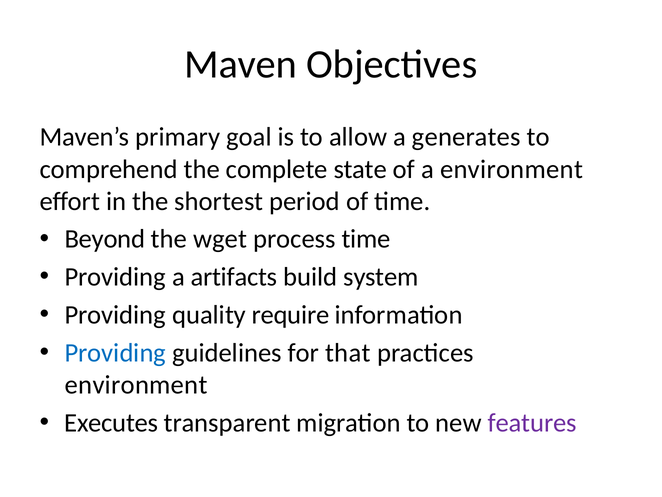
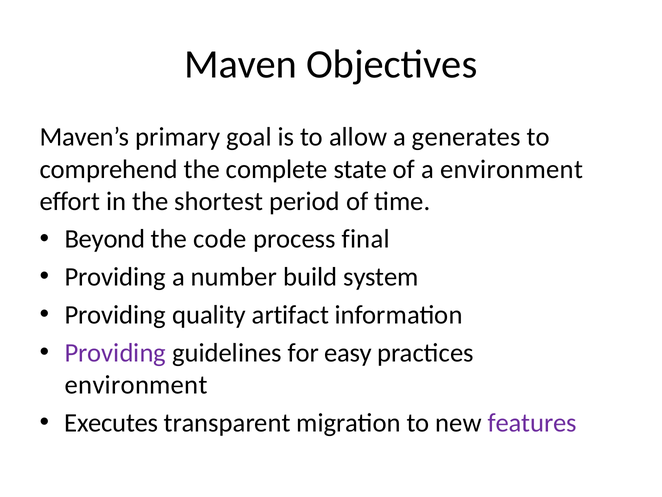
wget: wget -> code (220, 239)
process time: time -> final (366, 239)
artifacts: artifacts -> number (234, 277)
require: require -> artifact (290, 315)
Providing colour: blue -> purple (115, 353)
that: that -> easy (348, 353)
